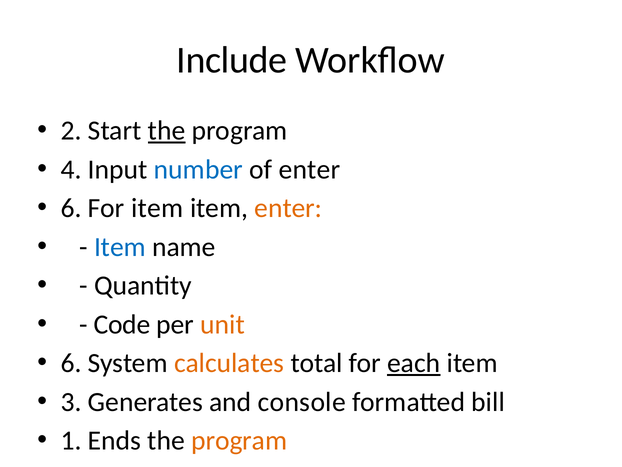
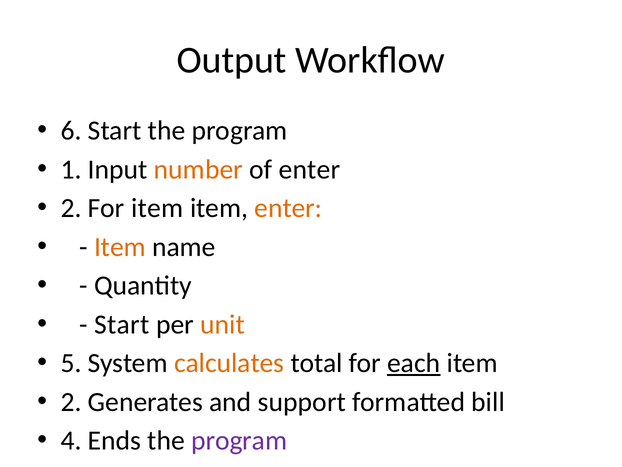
Include: Include -> Output (232, 60)
2: 2 -> 6 (71, 130)
the underline: present -> none (167, 130)
4: 4 -> 1 (71, 169)
number colour: blue -> orange (198, 169)
6: 6 -> 2 (71, 208)
Item colour: blue -> orange (120, 247)
Code: Code -> Start (122, 324)
6: 6 -> 5 (71, 363)
3: 3 -> 2 (71, 401)
console: console -> support (302, 401)
1: 1 -> 4 (71, 440)
program colour: orange -> purple (239, 440)
